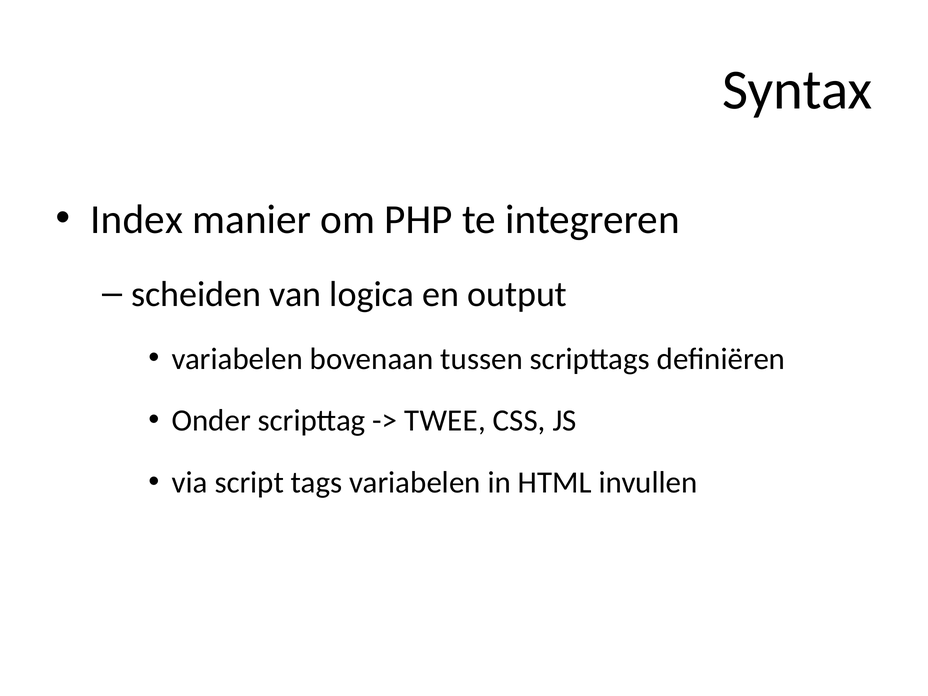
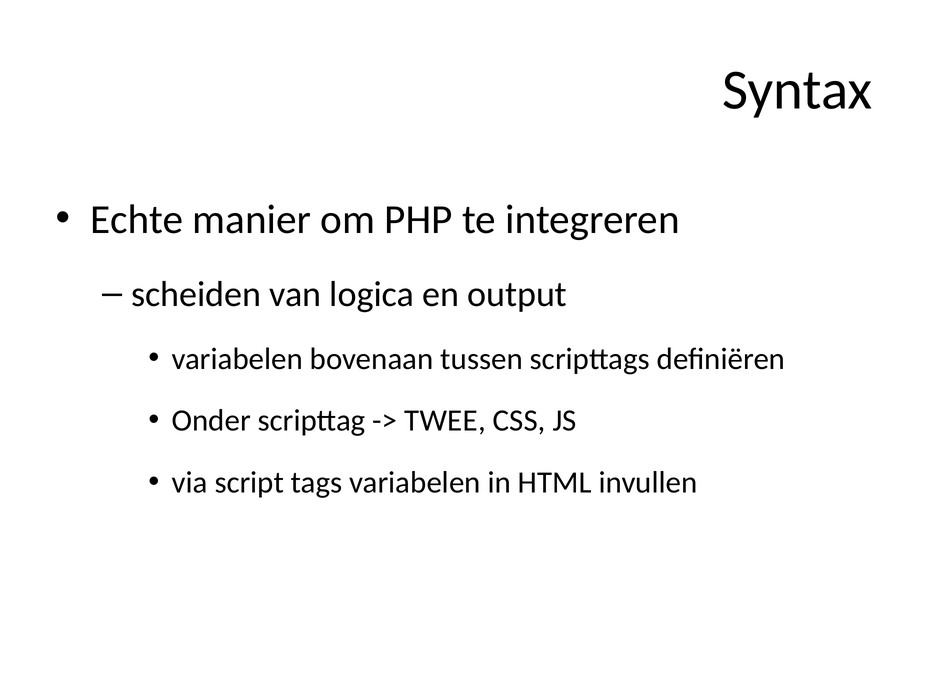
Index: Index -> Echte (137, 219)
